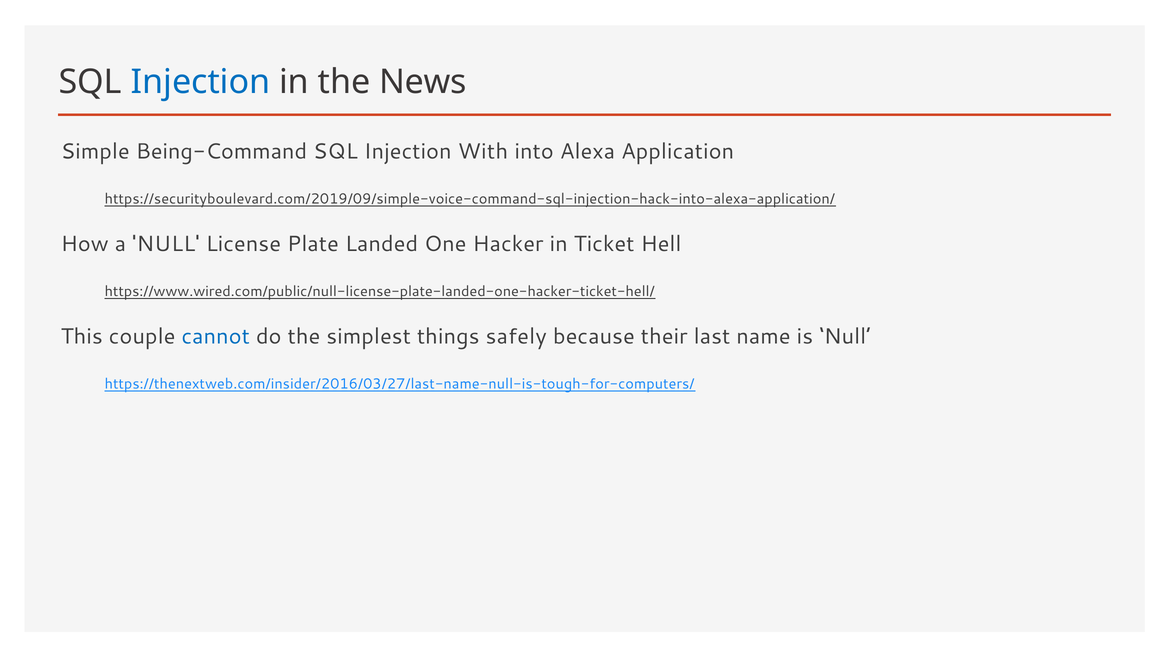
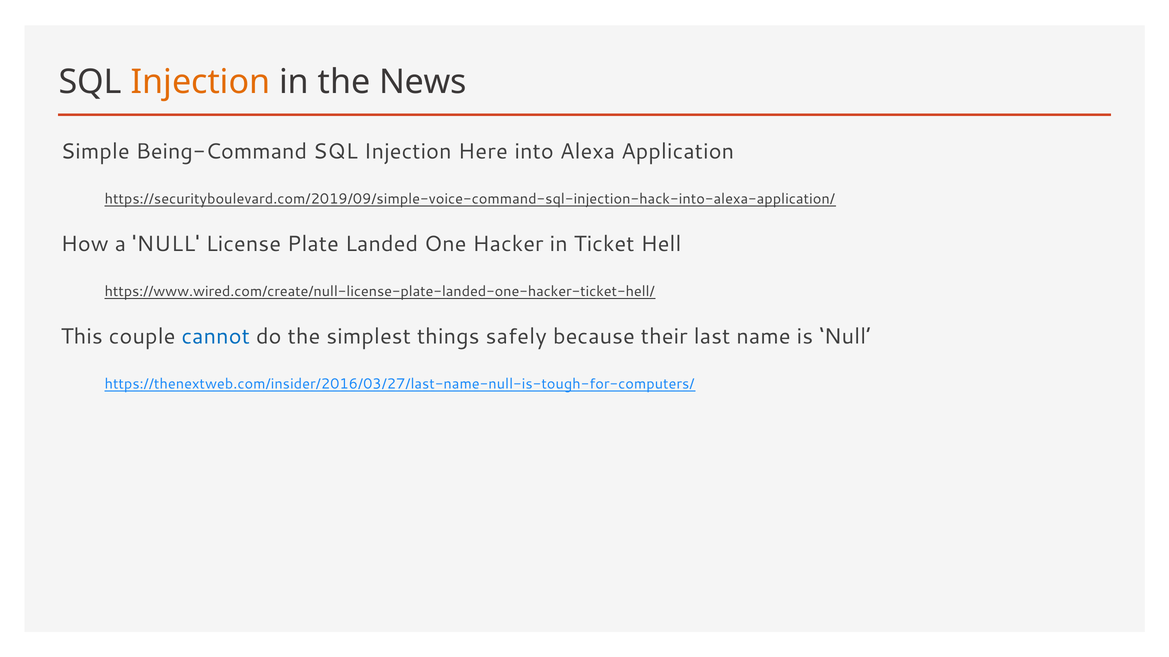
Injection colour: blue -> orange (200, 82)
With: With -> Here (483, 152)
https://www.wired.com/public/null-license-plate-landed-one-hacker-ticket-hell/: https://www.wired.com/public/null-license-plate-landed-one-hacker-ticket-hell/ -> https://www.wired.com/create/null-license-plate-landed-one-hacker-ticket-hell/ (380, 292)
